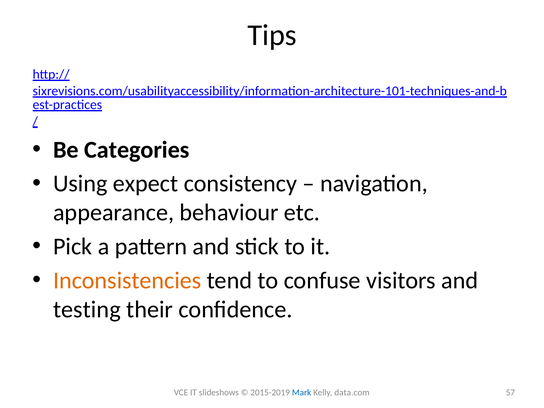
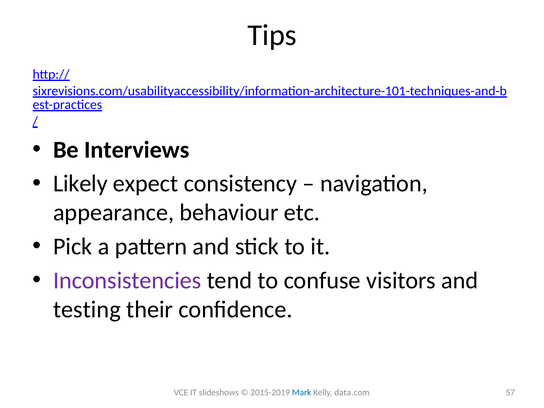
Categories: Categories -> Interviews (137, 150)
Using: Using -> Likely (80, 184)
Inconsistencies colour: orange -> purple (127, 280)
